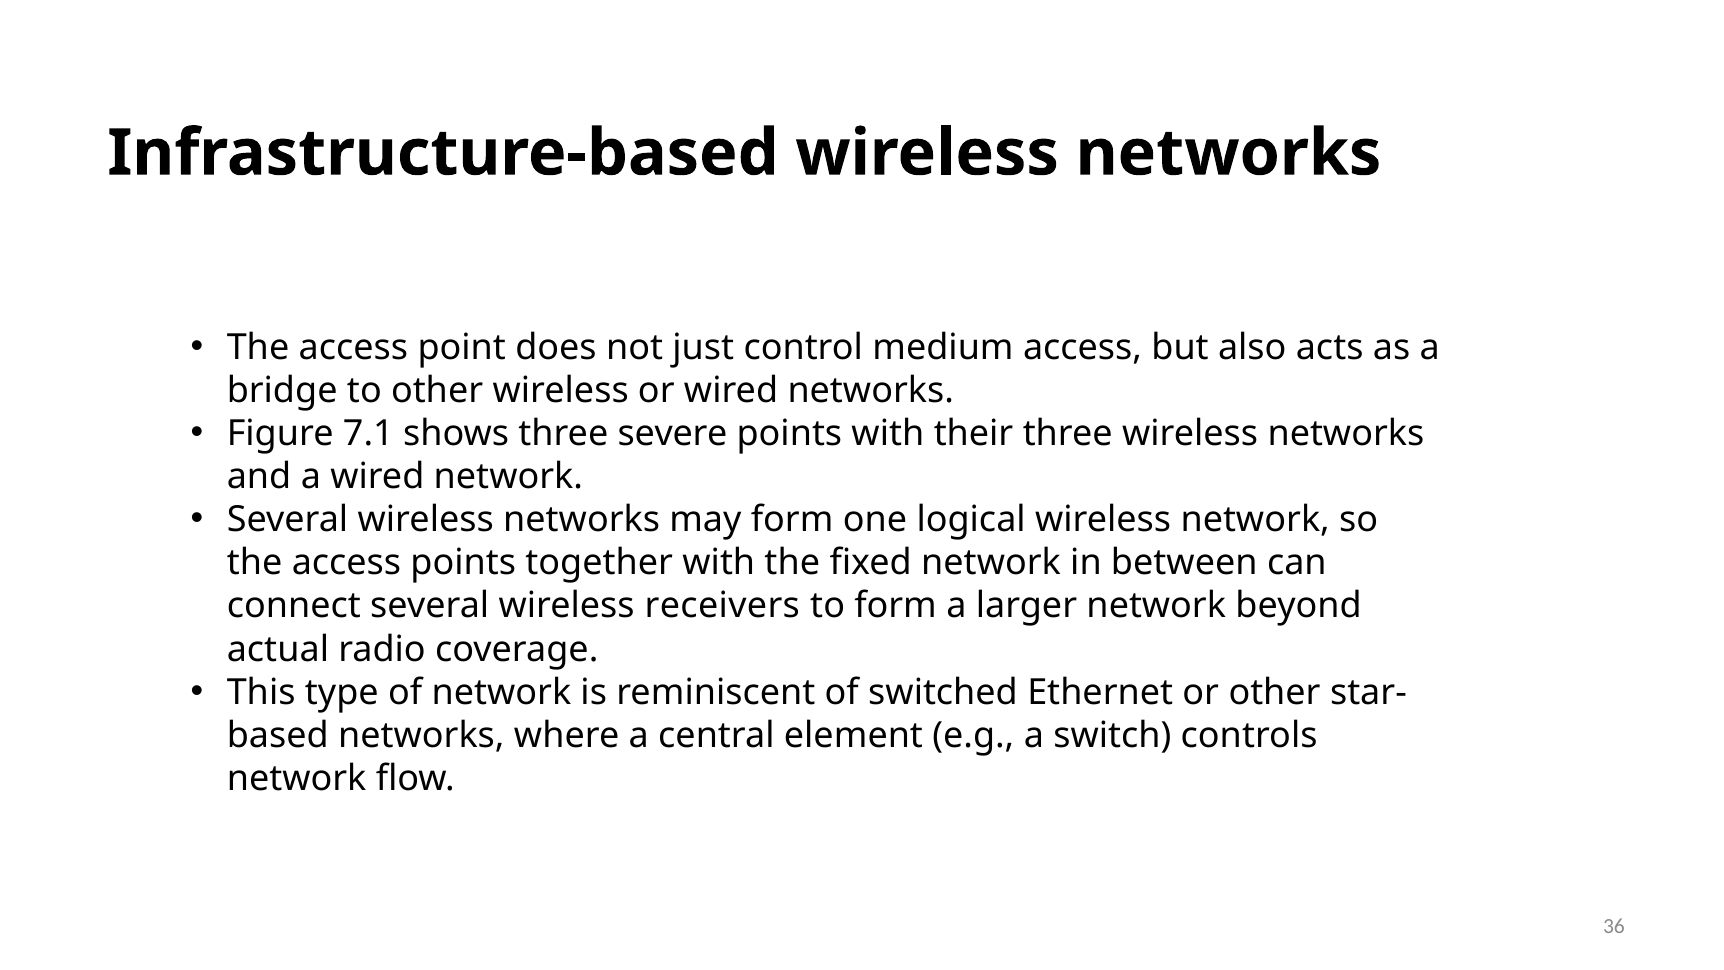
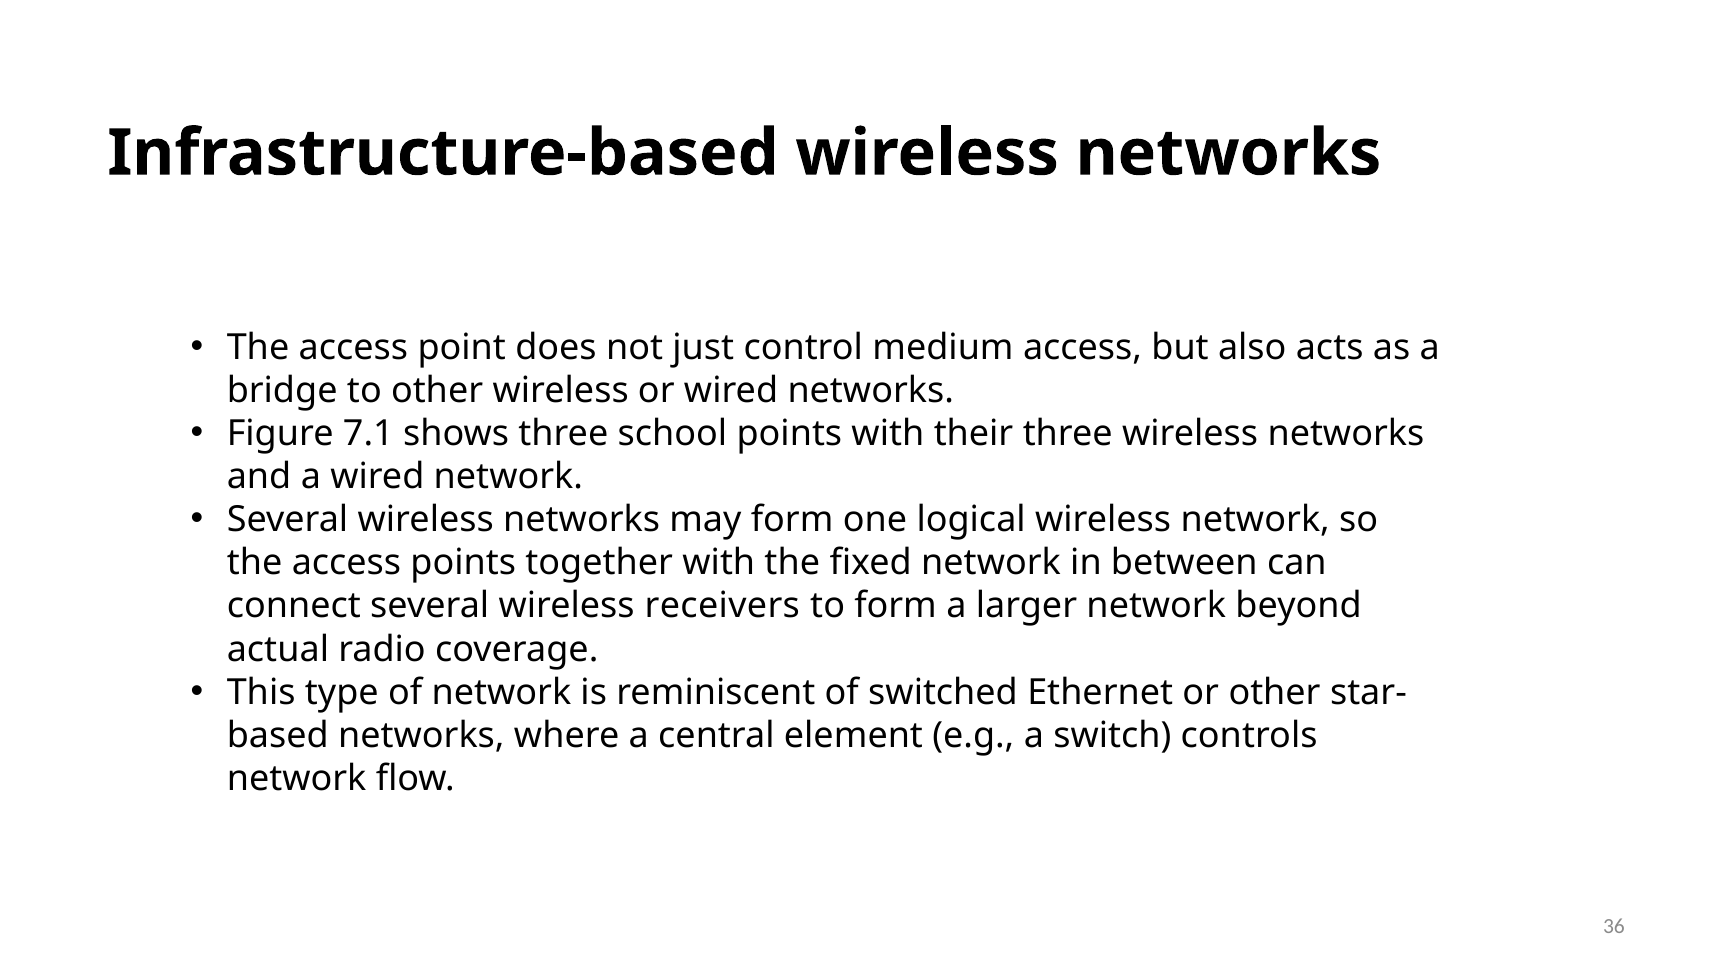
severe: severe -> school (672, 433)
